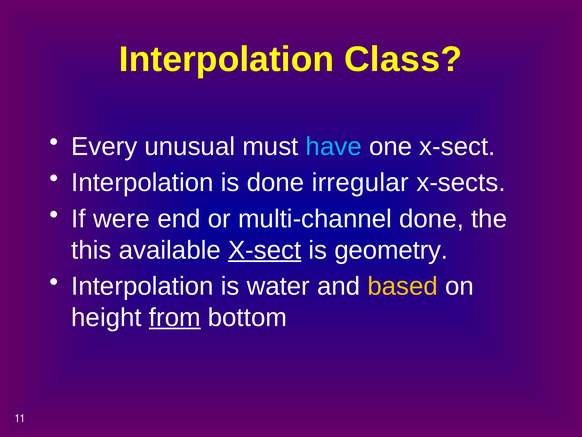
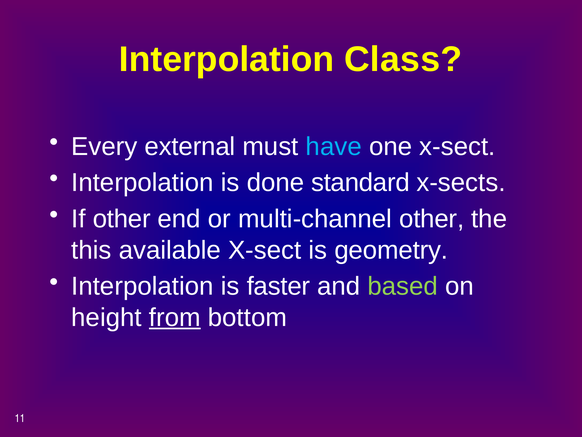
unusual: unusual -> external (190, 146)
irregular: irregular -> standard (360, 183)
If were: were -> other (122, 219)
multi-channel done: done -> other (432, 219)
X-sect underline: present -> none (265, 250)
water: water -> faster (278, 286)
based colour: yellow -> light green (403, 286)
